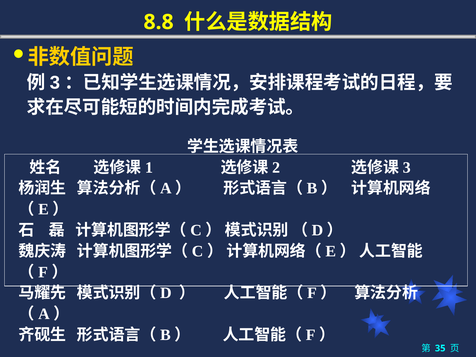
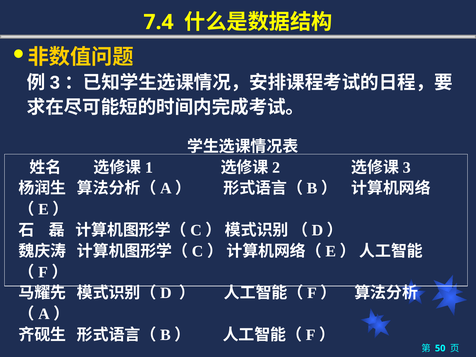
8.8: 8.8 -> 7.4 (159, 22)
35: 35 -> 50 (440, 348)
